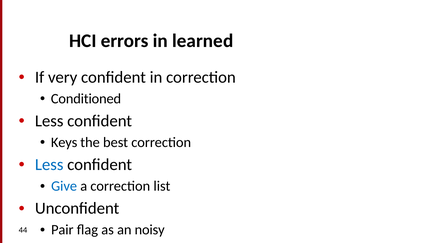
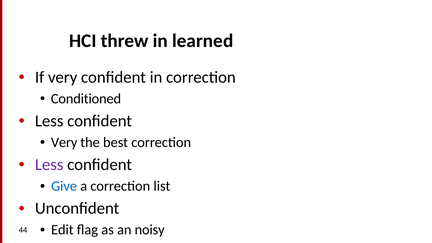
errors: errors -> threw (125, 41)
Keys: Keys -> Very (64, 142)
Less colour: blue -> purple (49, 165)
Pair: Pair -> Edit (62, 230)
